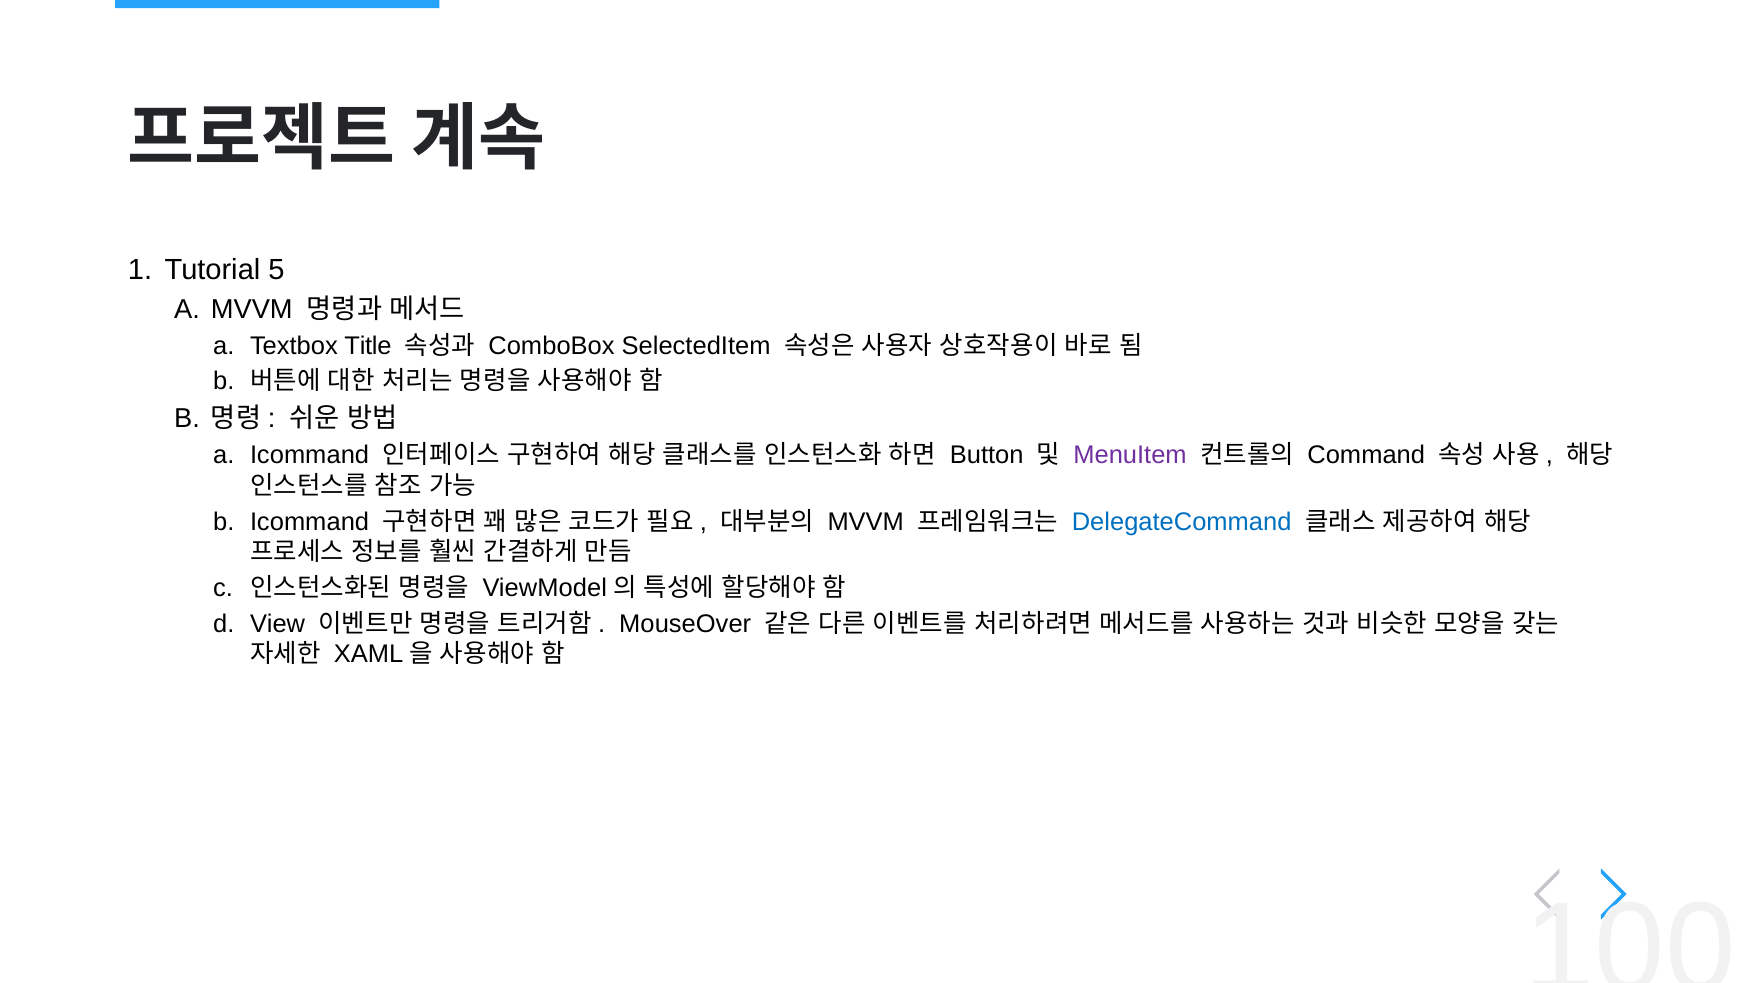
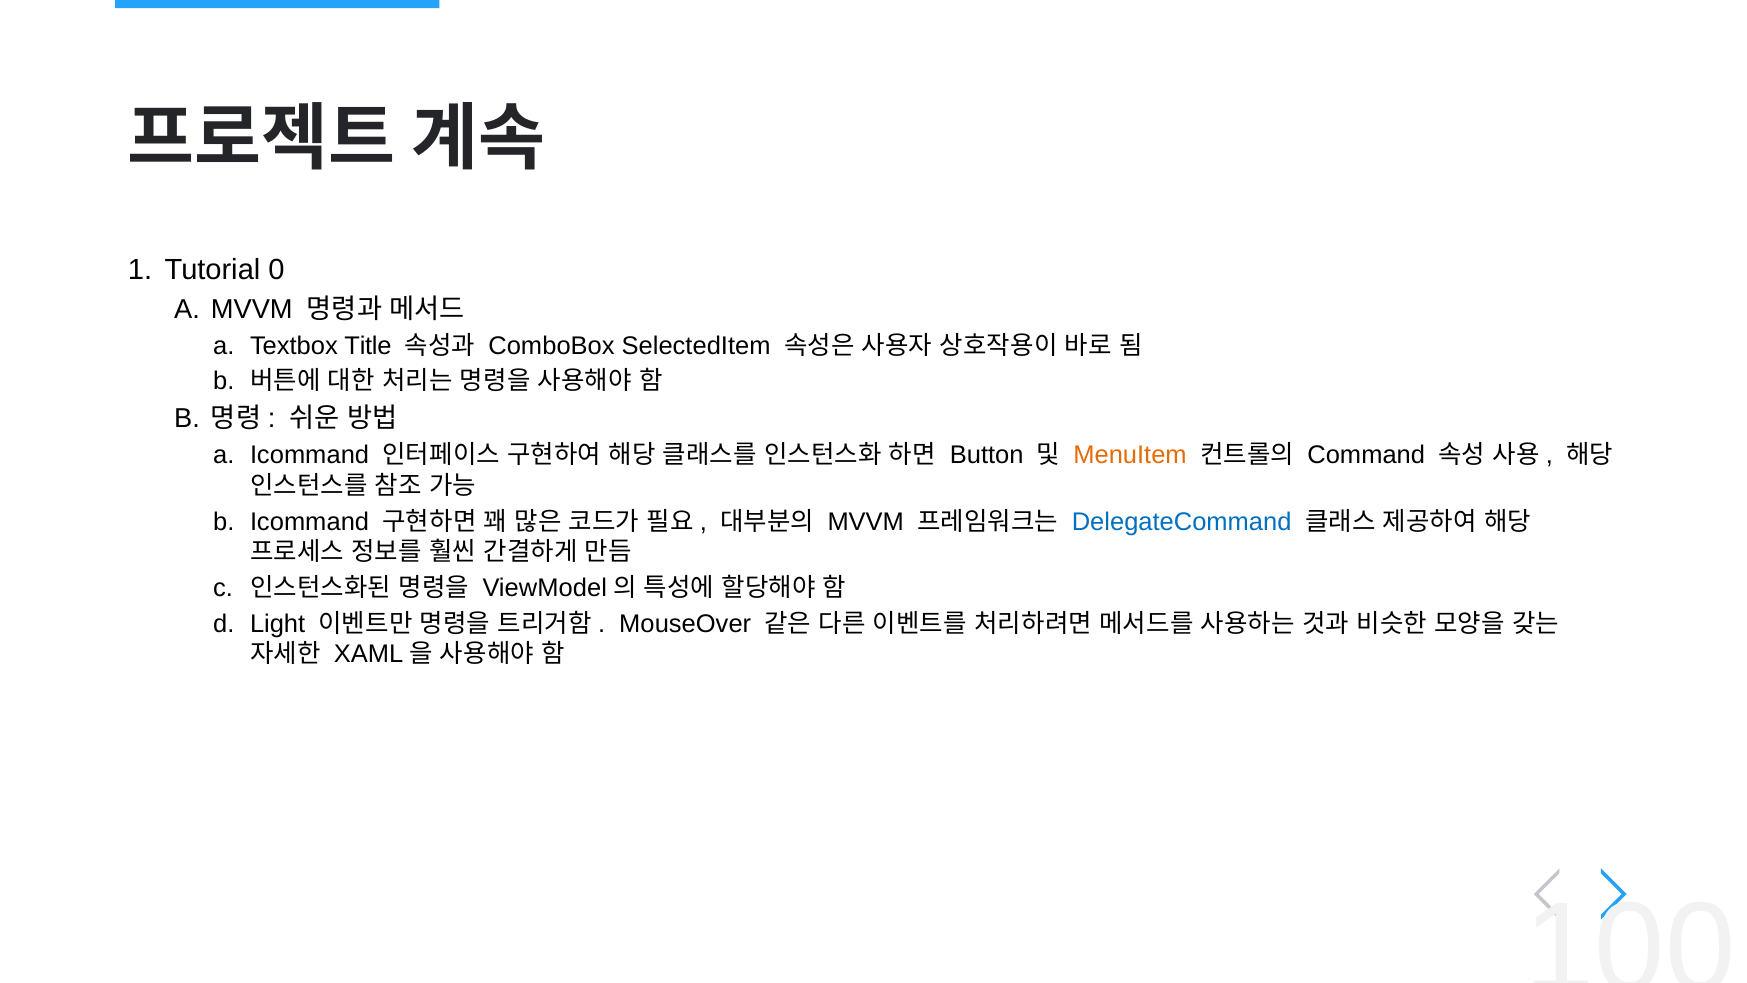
5: 5 -> 0 (276, 270)
MenuItem colour: purple -> orange (1130, 455)
View: View -> Light (278, 623)
